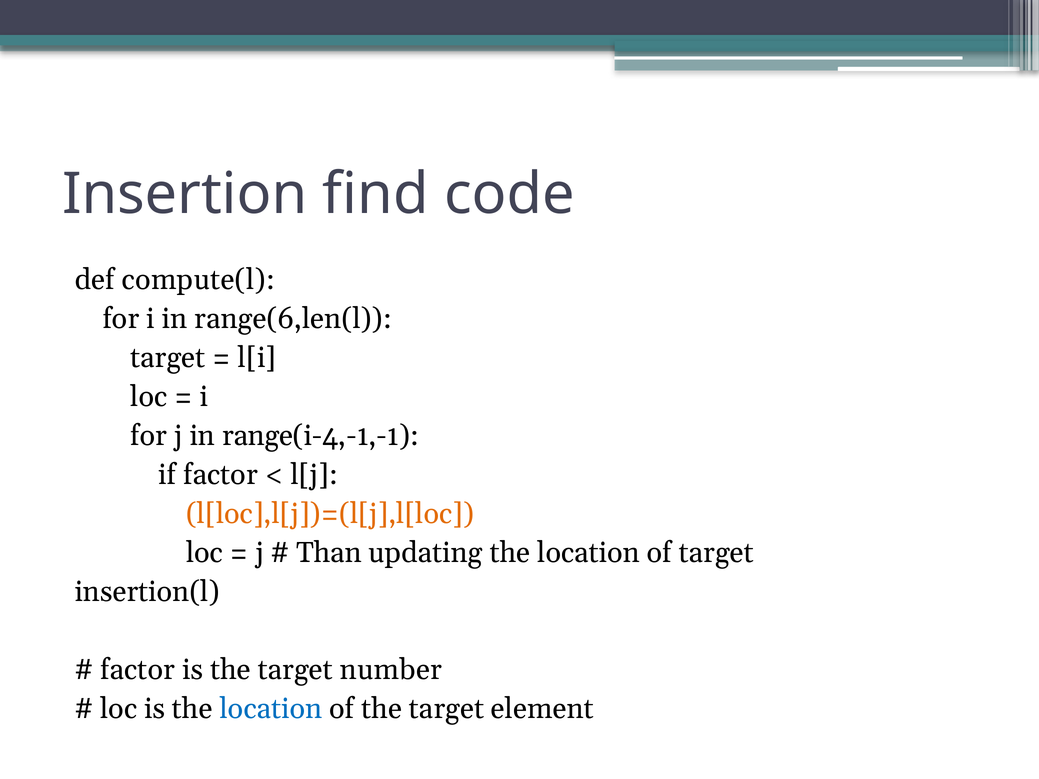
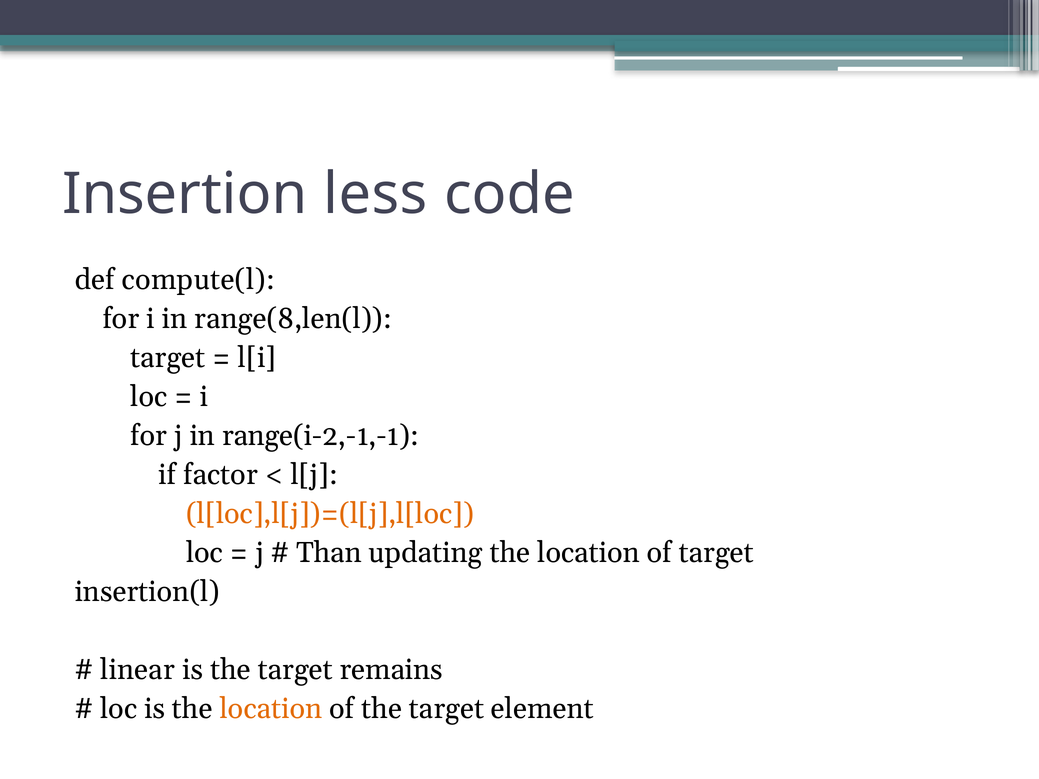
find: find -> less (375, 194)
range(6,len(l: range(6,len(l -> range(8,len(l (293, 319)
range(i-4,-1,-1: range(i-4,-1,-1 -> range(i-2,-1,-1 (320, 436)
factor: factor -> linear (138, 670)
number: number -> remains (391, 670)
location colour: blue -> orange (271, 709)
